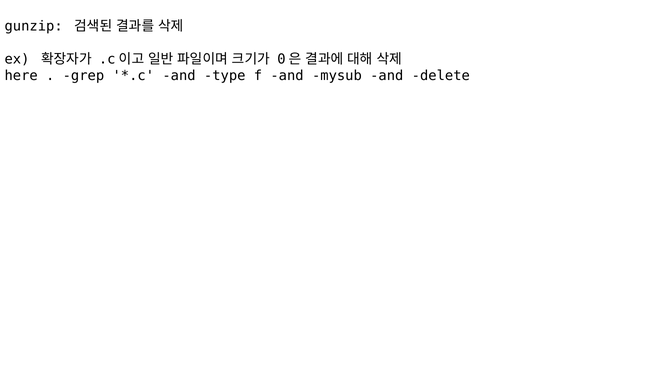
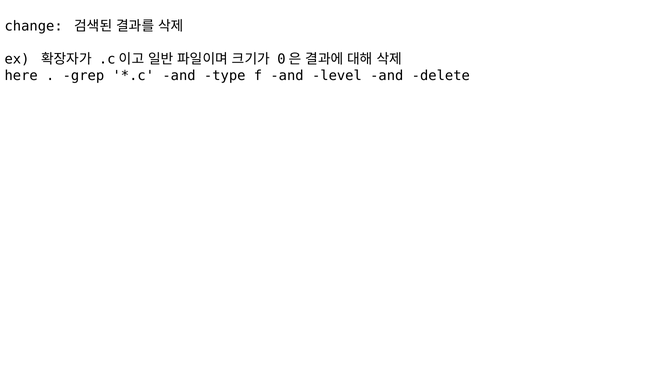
gunzip: gunzip -> change (34, 26)
mysub: mysub -> level (337, 76)
